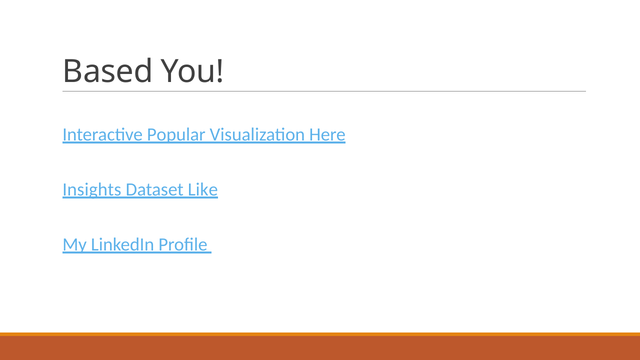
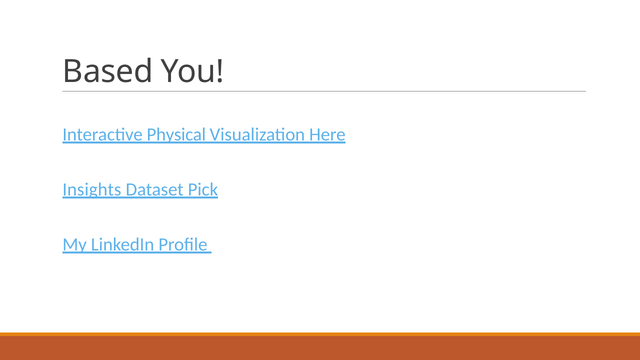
Popular: Popular -> Physical (176, 135)
Like: Like -> Pick (203, 190)
